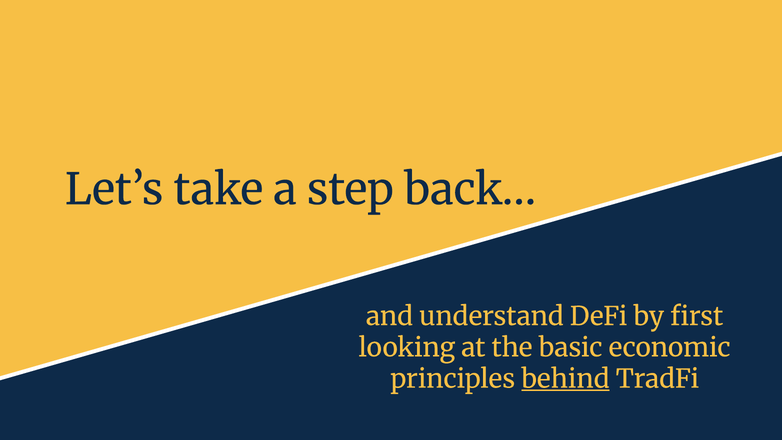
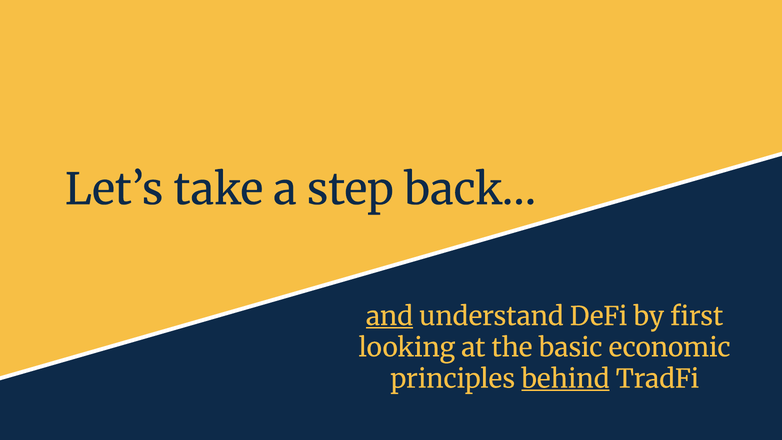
and underline: none -> present (390, 316)
